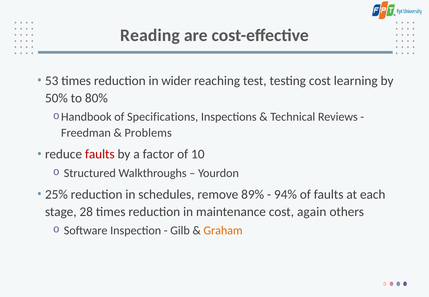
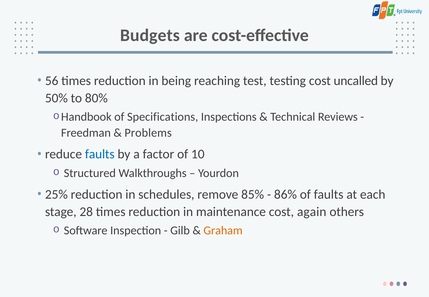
Reading: Reading -> Budgets (150, 35)
53: 53 -> 56 (52, 81)
wider: wider -> being (176, 81)
learning: learning -> uncalled (356, 81)
faults colour: red -> blue (100, 154)
89%: 89% -> 85% (253, 194)
94%: 94% -> 86% (285, 194)
